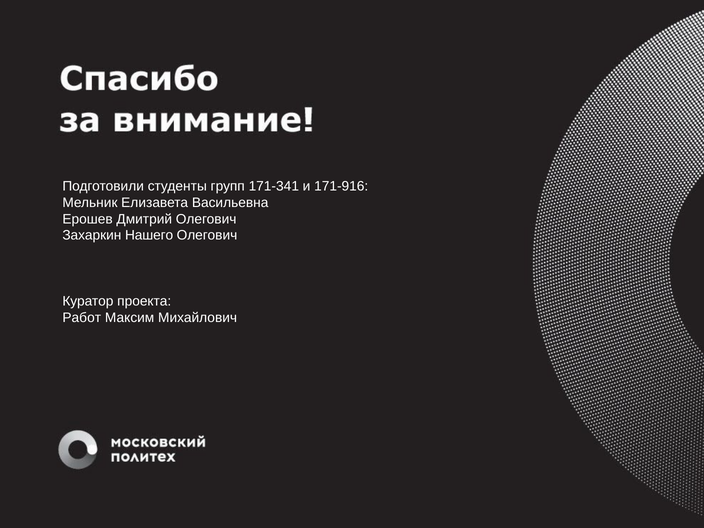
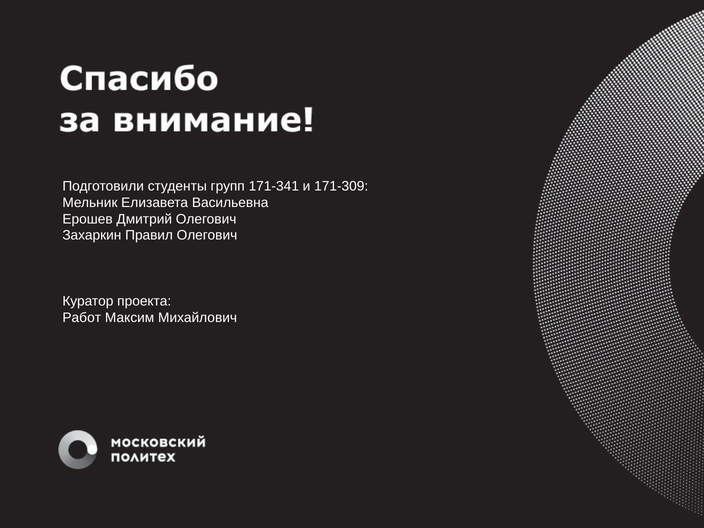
171-916: 171-916 -> 171-309 (341, 186)
Нашего: Нашего -> Правил (149, 235)
